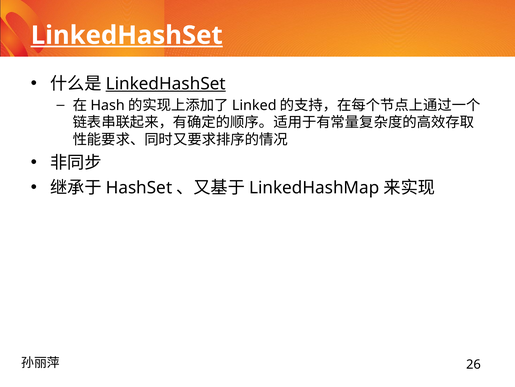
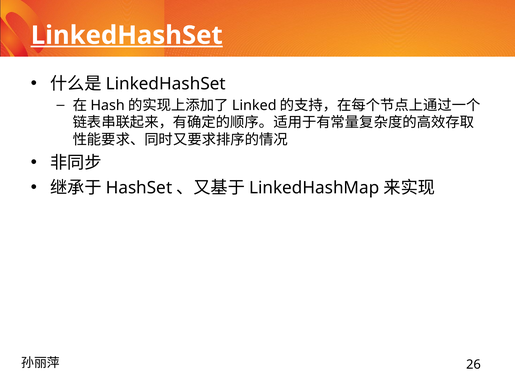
LinkedHashSet underline: present -> none (166, 84)
